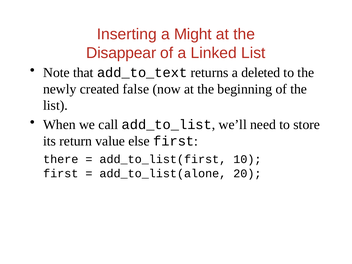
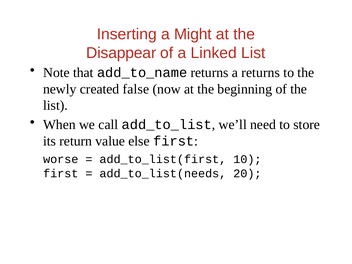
add_to_text: add_to_text -> add_to_name (142, 73)
a deleted: deleted -> returns (261, 73)
there: there -> worse (61, 159)
add_to_list(alone: add_to_list(alone -> add_to_list(needs (163, 173)
